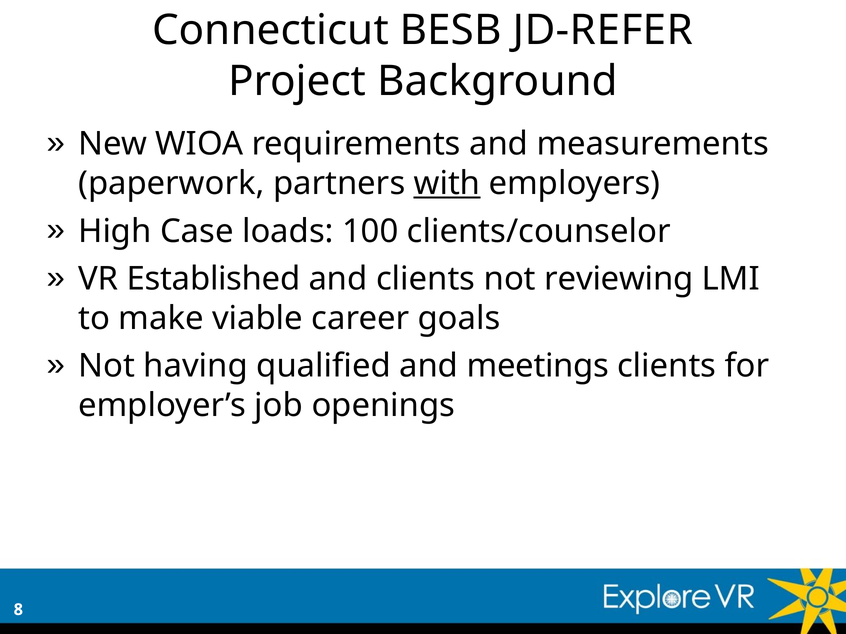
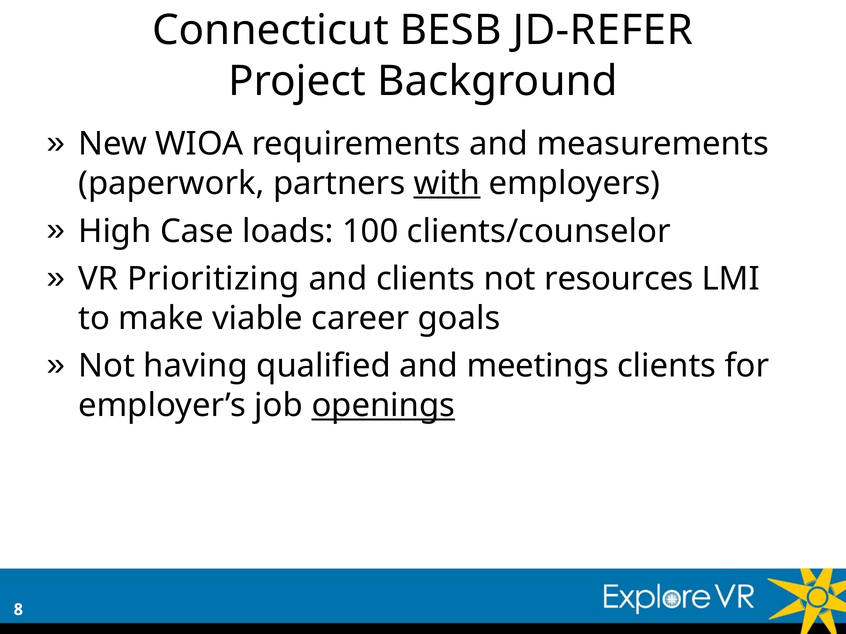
Established: Established -> Prioritizing (213, 279)
reviewing: reviewing -> resources (619, 279)
openings underline: none -> present (383, 406)
